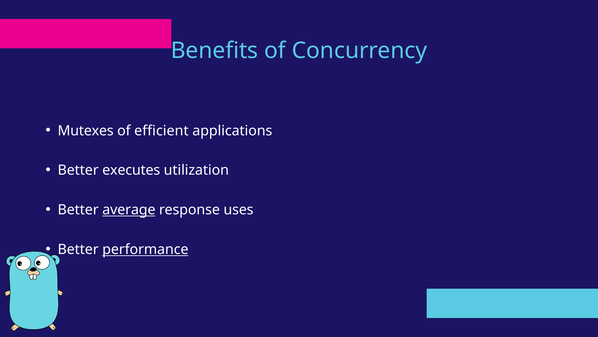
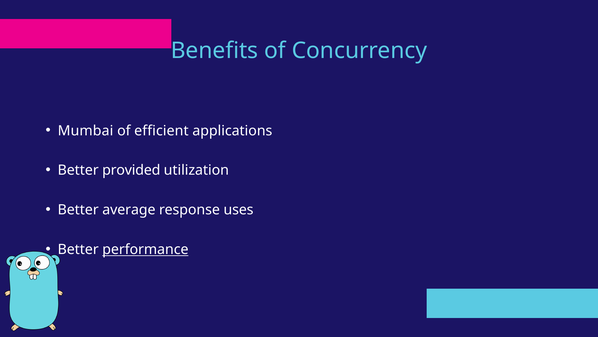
Mutexes: Mutexes -> Mumbai (86, 130)
executes: executes -> provided (131, 170)
average underline: present -> none (129, 210)
